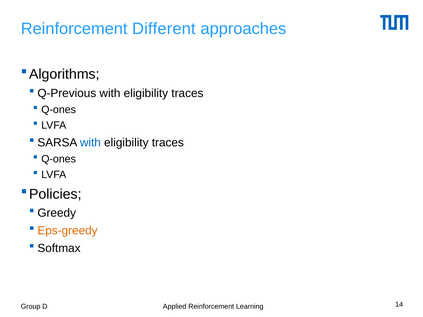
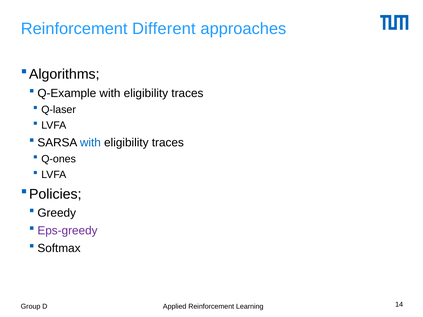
Q-Previous: Q-Previous -> Q-Example (67, 93)
Q-ones: Q-ones -> Q-laser (59, 110)
Eps-greedy colour: orange -> purple (67, 231)
